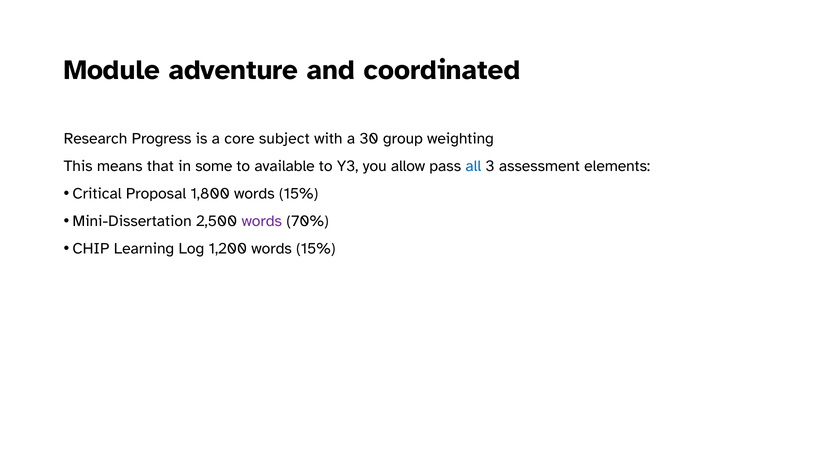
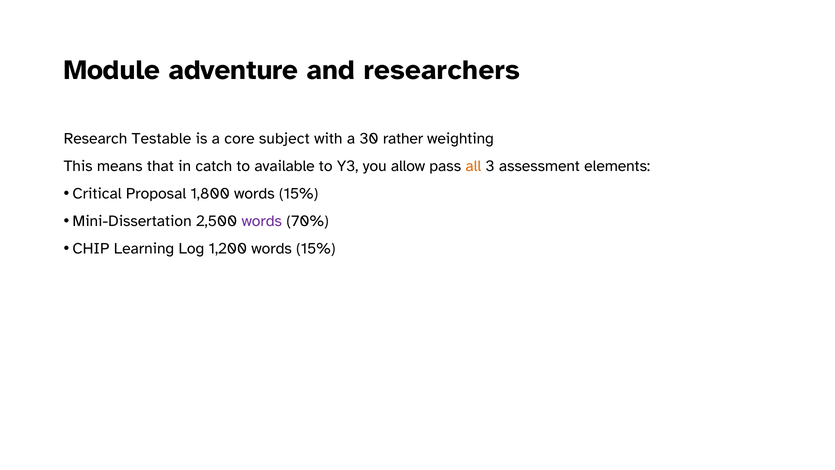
coordinated: coordinated -> researchers (442, 70)
Progress: Progress -> Testable (161, 139)
group: group -> rather (403, 139)
some: some -> catch (214, 166)
all colour: blue -> orange (473, 166)
